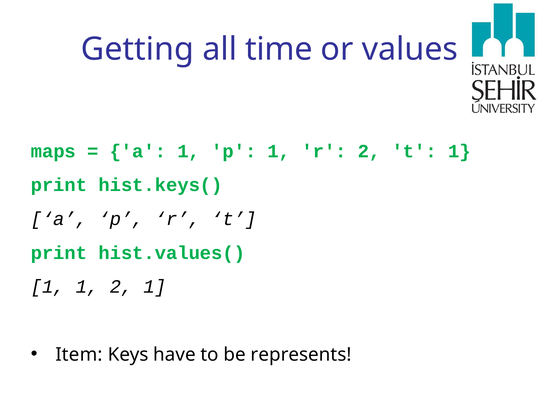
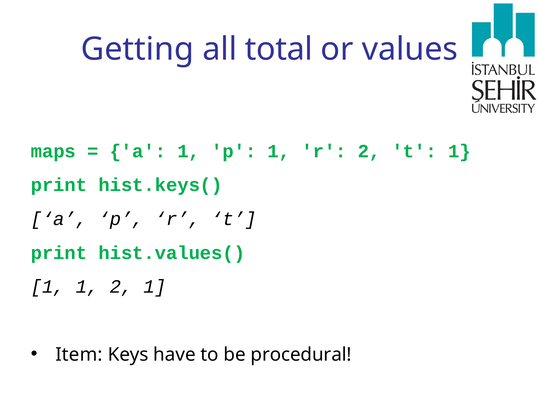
time: time -> total (279, 49)
represents: represents -> procedural (301, 355)
